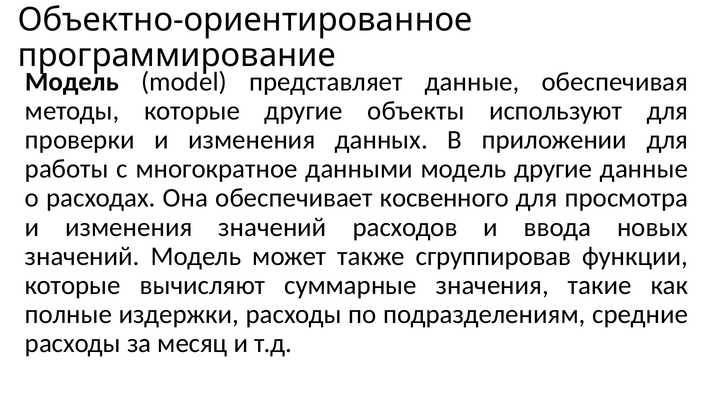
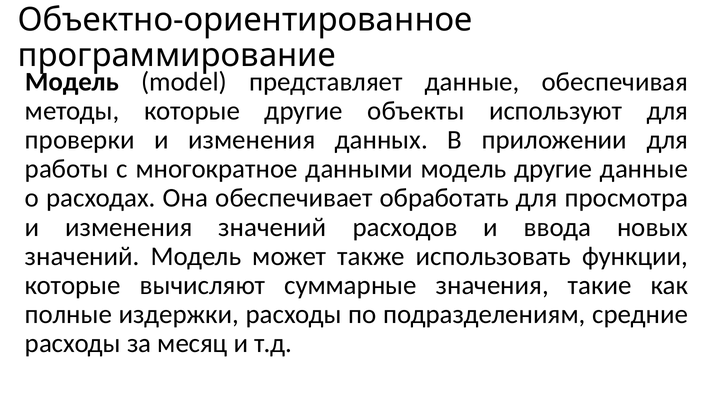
косвенного: косвенного -> обработать (444, 198)
сгруппировав: сгруппировав -> использовать (493, 256)
